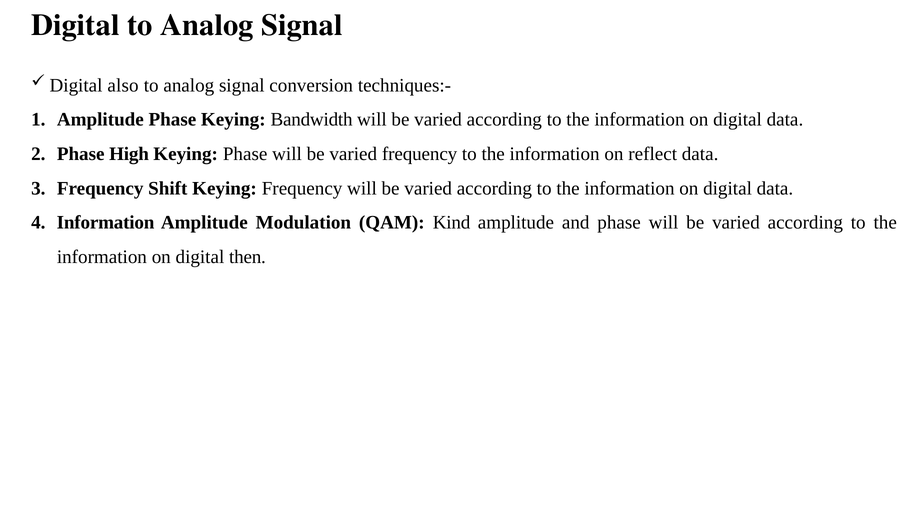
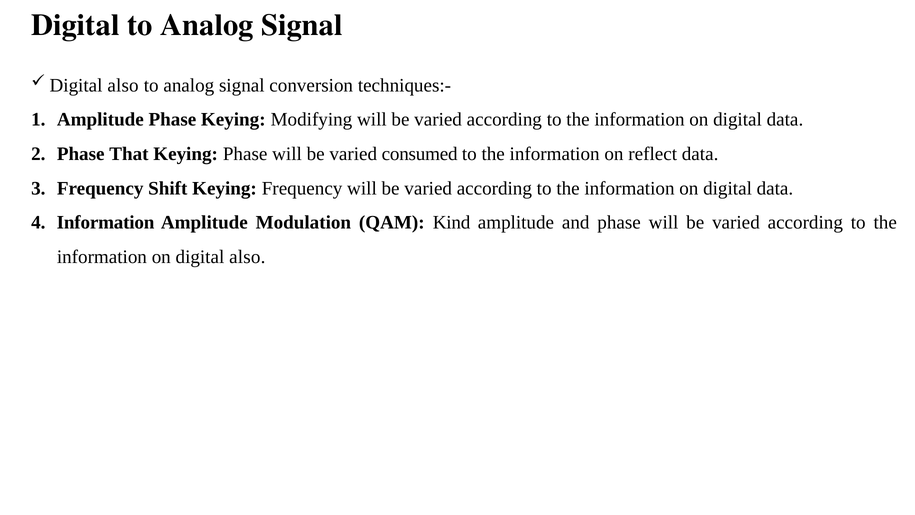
Bandwidth: Bandwidth -> Modifying (311, 120)
High: High -> That (129, 154)
varied frequency: frequency -> consumed (420, 154)
on digital then: then -> also (247, 257)
